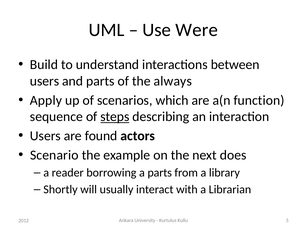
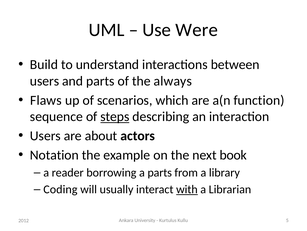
Apply: Apply -> Flaws (46, 100)
found: found -> about (101, 135)
Scenario: Scenario -> Notation (54, 155)
does: does -> book (233, 155)
Shortly: Shortly -> Coding (60, 189)
with underline: none -> present (187, 189)
